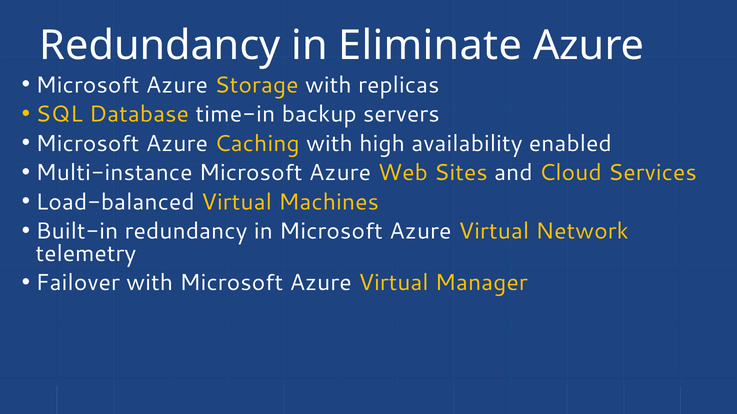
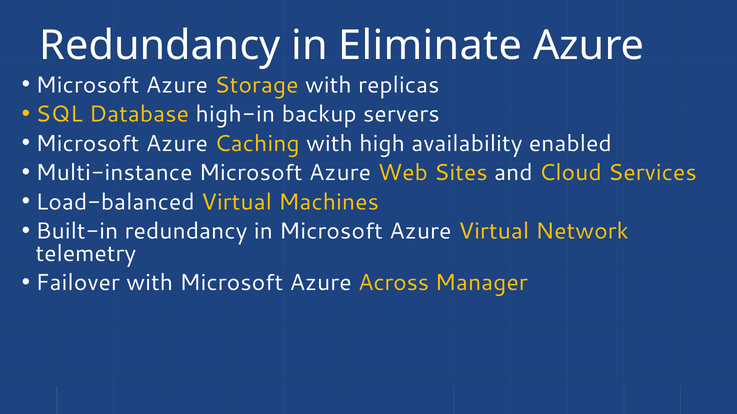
time-in: time-in -> high-in (235, 114)
with Microsoft Azure Virtual: Virtual -> Across (394, 283)
